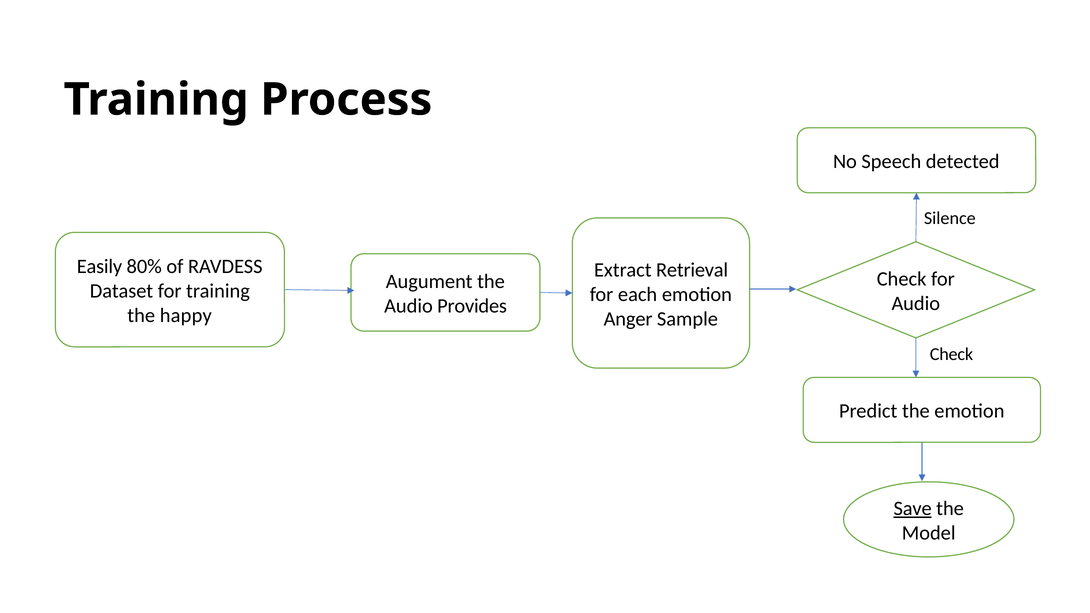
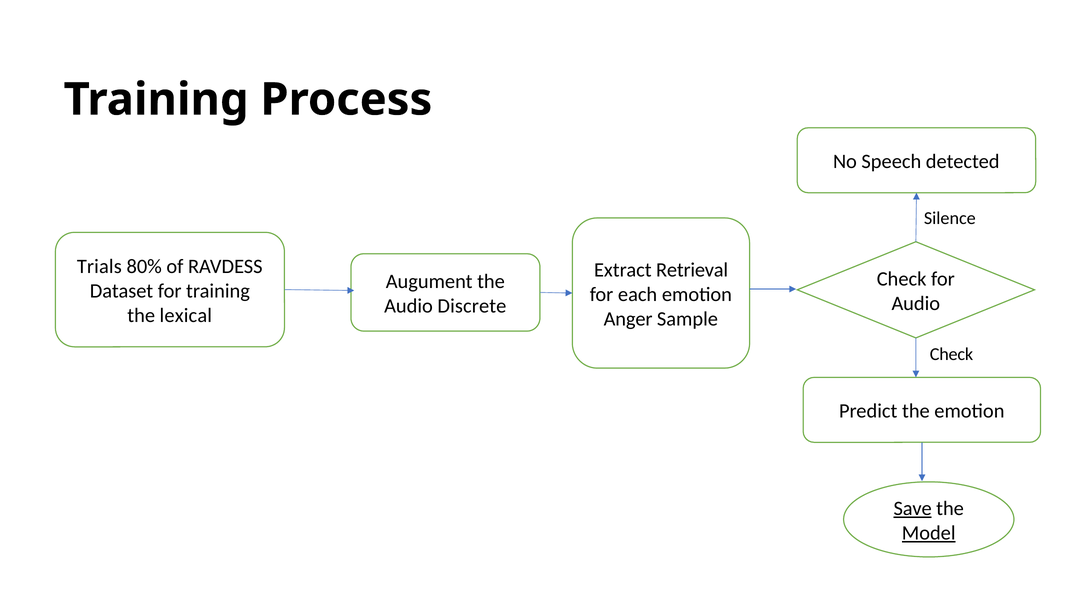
Easily: Easily -> Trials (99, 267)
Provides: Provides -> Discrete (472, 306)
happy: happy -> lexical (186, 316)
Model underline: none -> present (929, 533)
